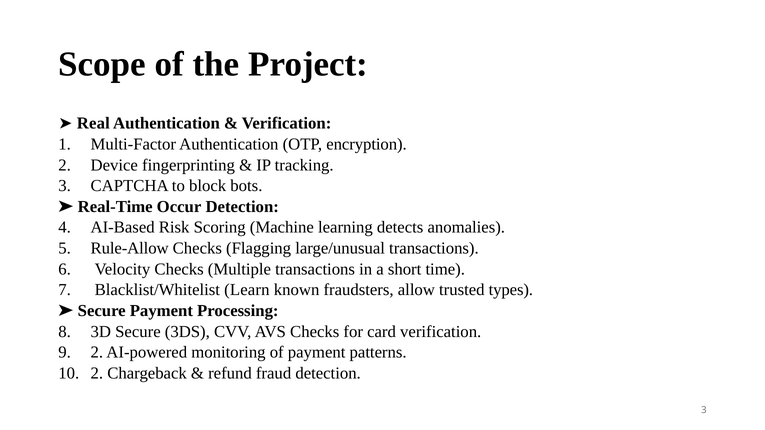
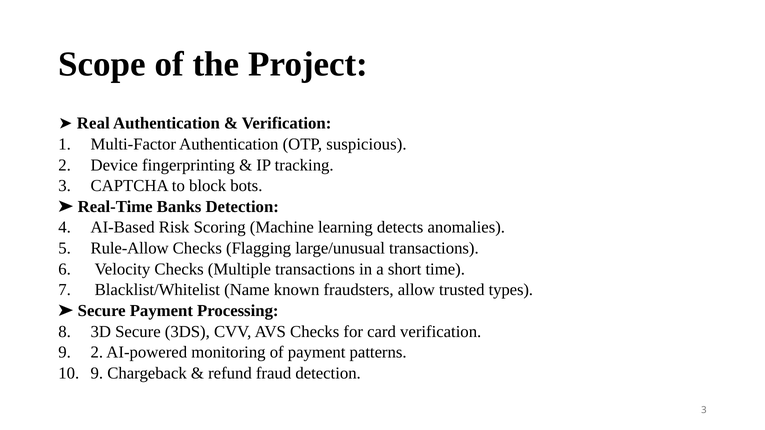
encryption: encryption -> suspicious (366, 144)
Occur: Occur -> Banks (179, 207)
Learn: Learn -> Name (247, 290)
2: 2 -> 9 (97, 373)
